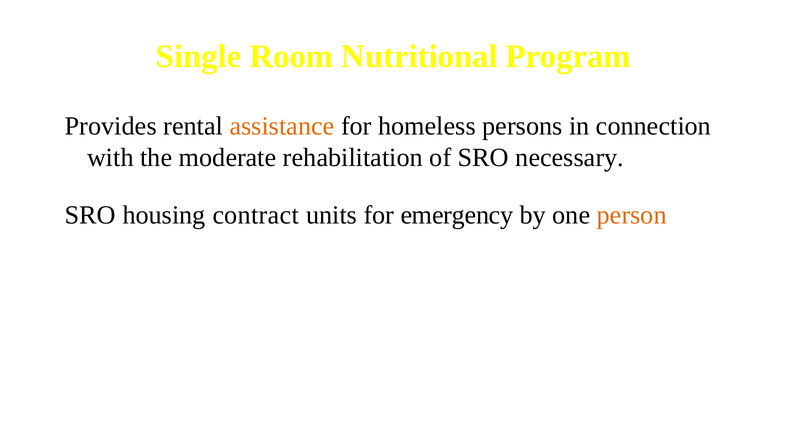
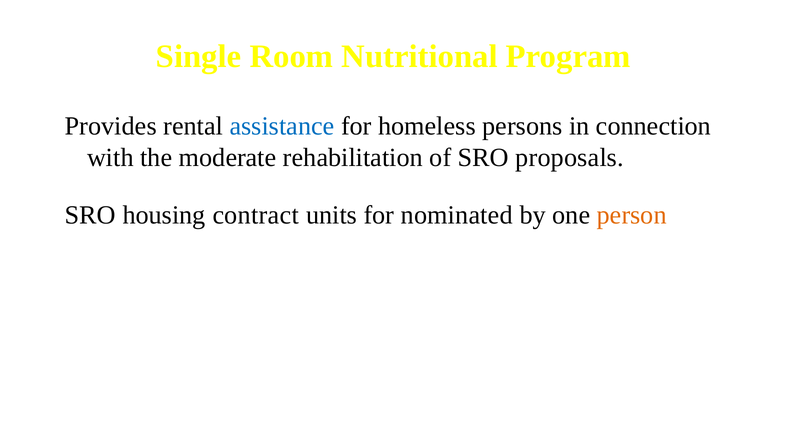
assistance colour: orange -> blue (282, 126)
necessary: necessary -> proposals (570, 158)
emergency: emergency -> nominated (457, 215)
